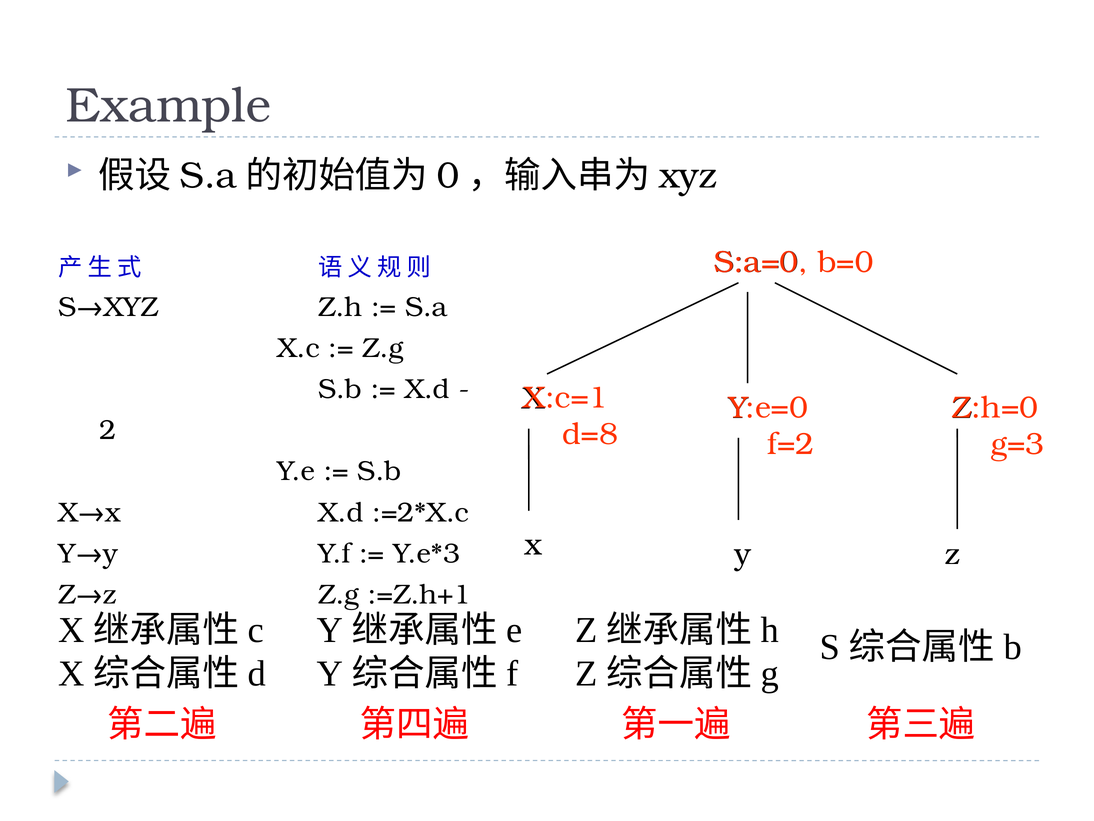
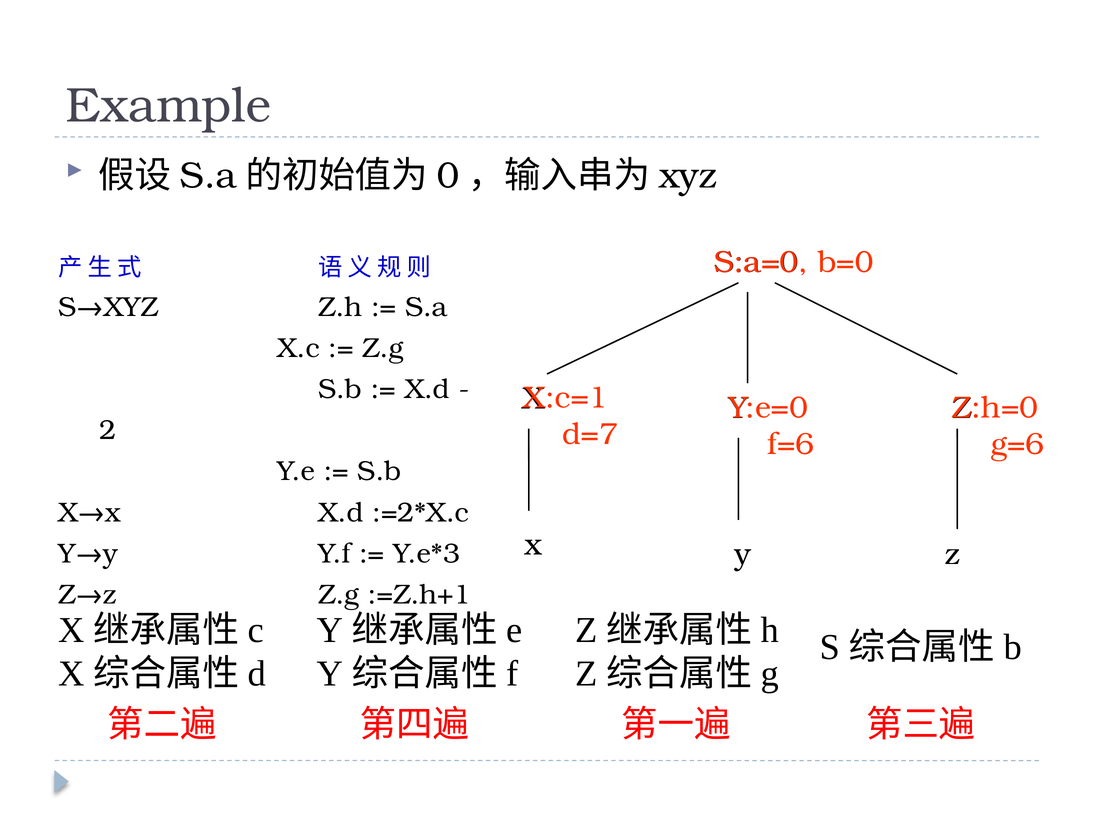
d=8: d=8 -> d=7 (590, 434)
f=2: f=2 -> f=6 (791, 444)
g=3: g=3 -> g=6 (1017, 444)
